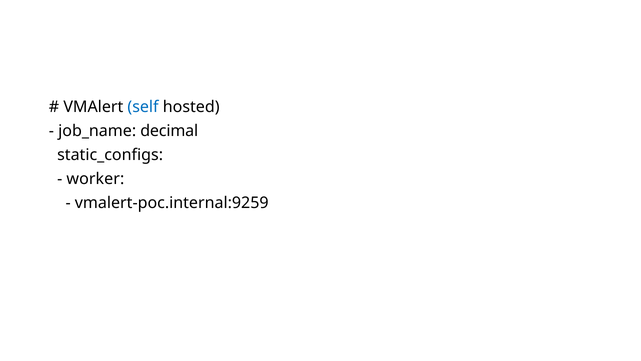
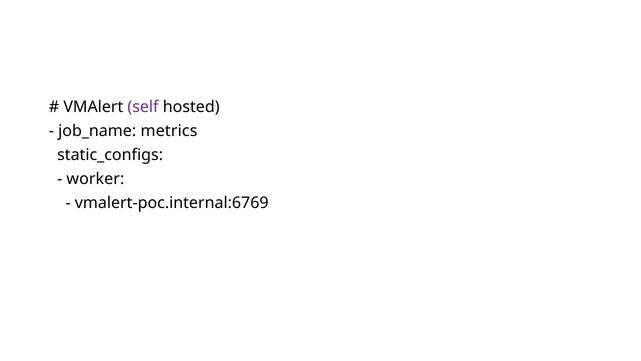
self colour: blue -> purple (143, 107)
decimal: decimal -> metrics (169, 131)
vmalert-poc.internal:9259: vmalert-poc.internal:9259 -> vmalert-poc.internal:6769 (172, 203)
